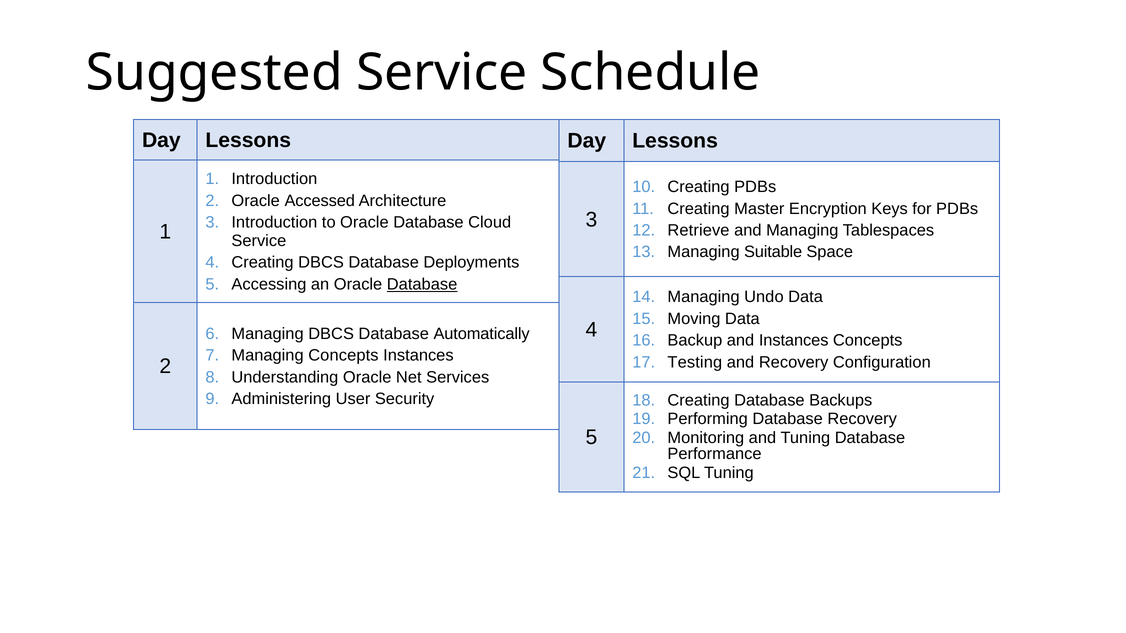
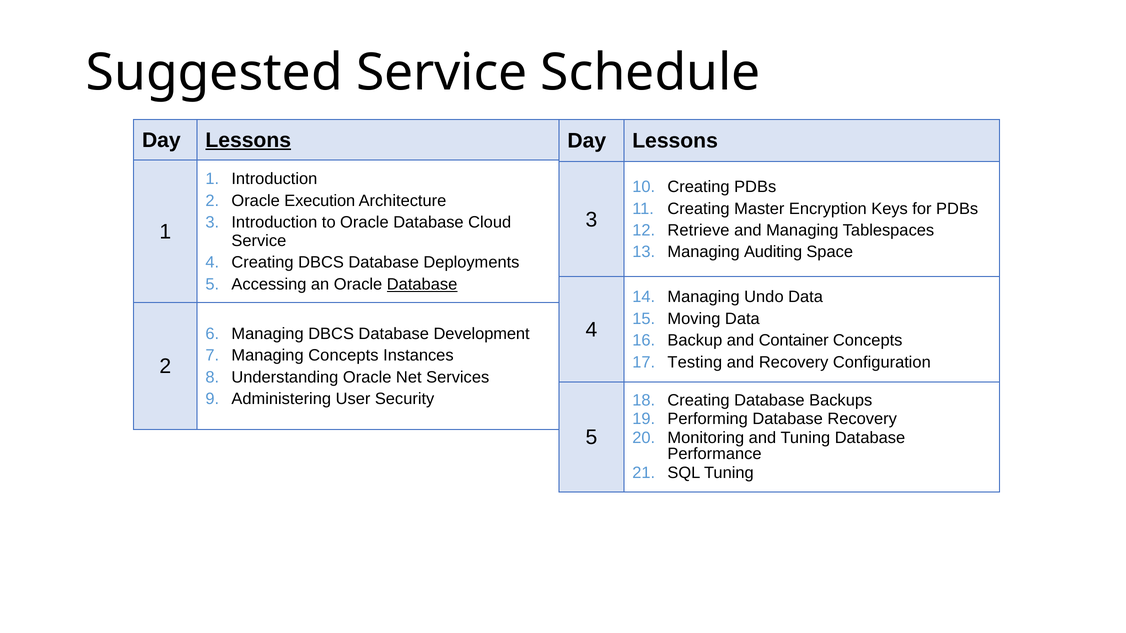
Lessons underline: none -> present (248, 140)
Accessed: Accessed -> Execution (320, 201)
Suitable: Suitable -> Auditing (773, 252)
Automatically: Automatically -> Development (482, 334)
and Instances: Instances -> Container (794, 341)
